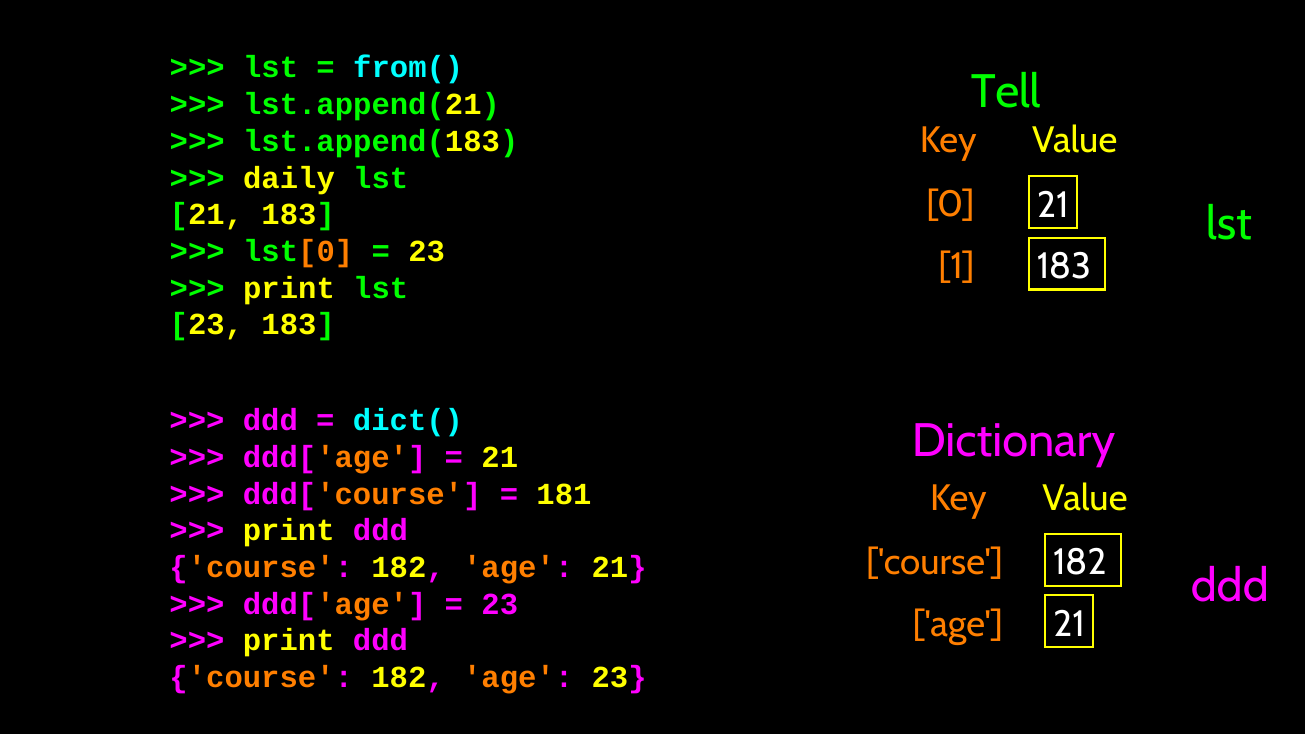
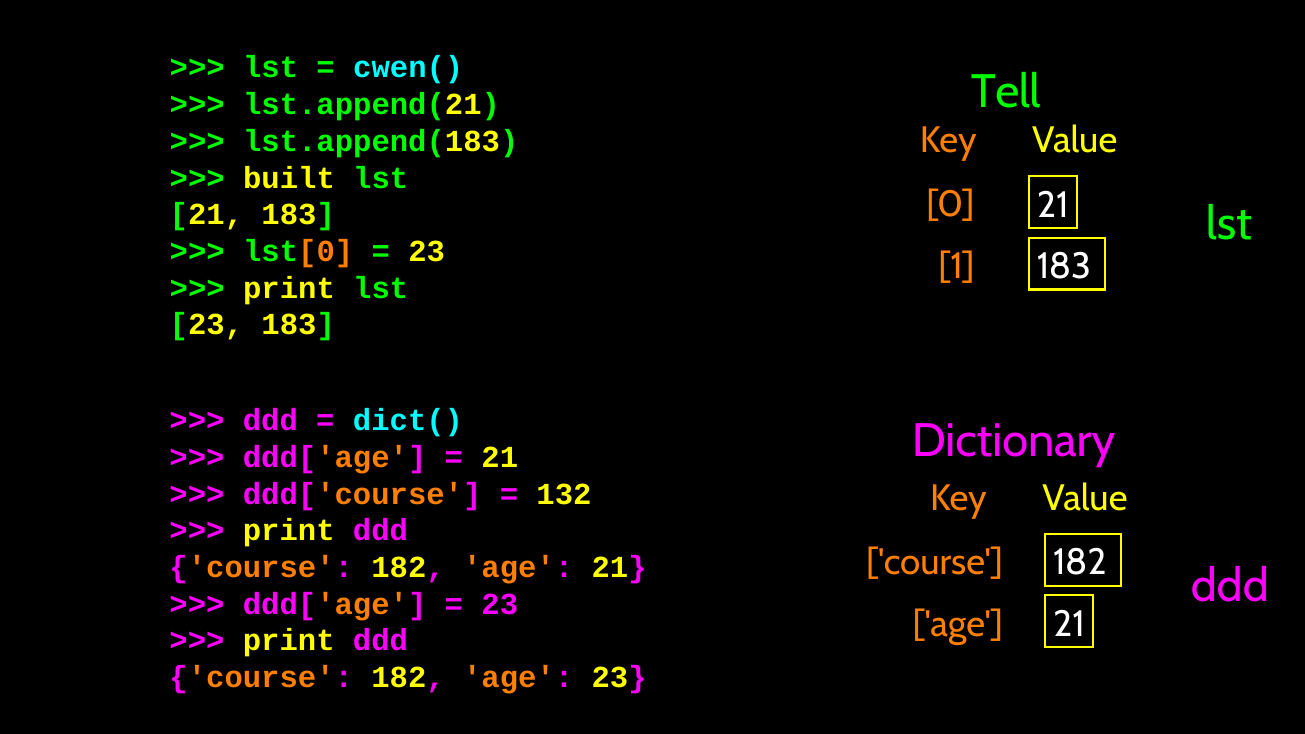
from(: from( -> cwen( (408, 68)
daily: daily -> built (289, 178)
181: 181 -> 132 (564, 494)
